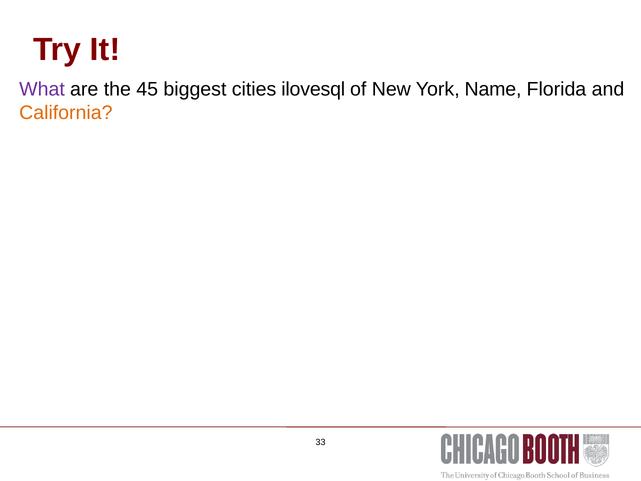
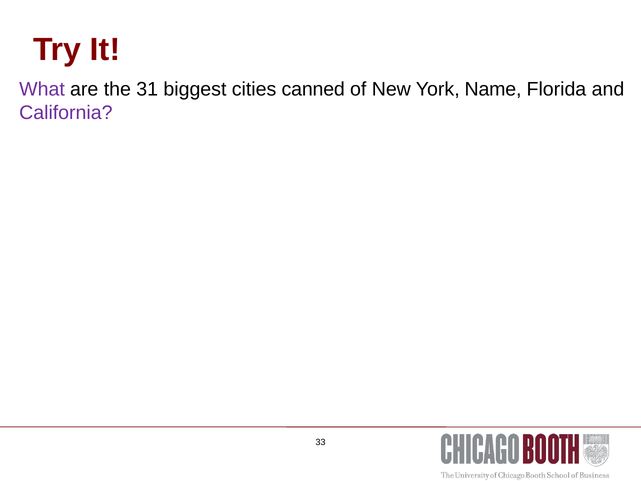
45: 45 -> 31 (147, 89)
ilovesql: ilovesql -> canned (313, 89)
California colour: orange -> purple (66, 113)
